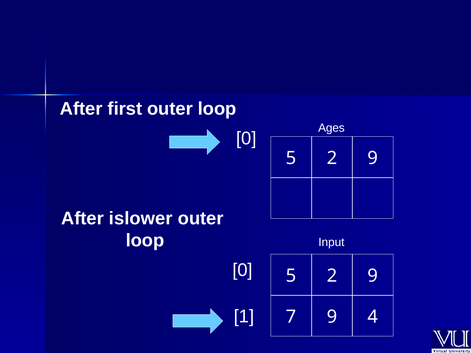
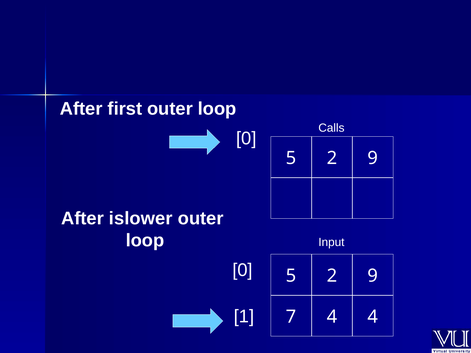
Ages: Ages -> Calls (331, 128)
7 9: 9 -> 4 (332, 317)
